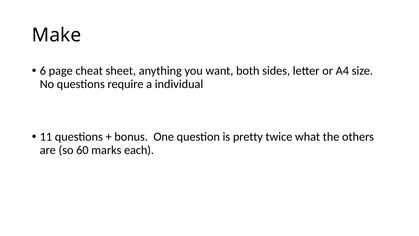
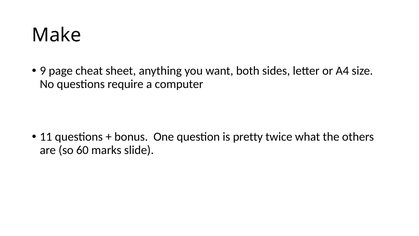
6: 6 -> 9 (43, 71)
individual: individual -> computer (179, 84)
each: each -> slide (139, 150)
